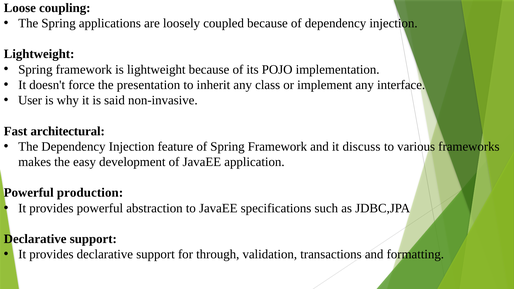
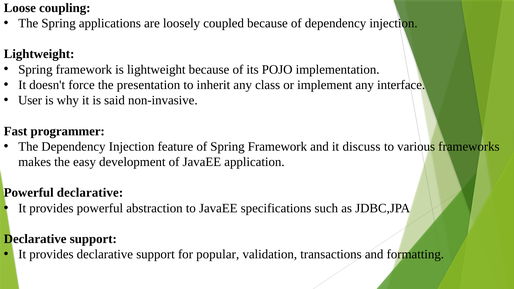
architectural: architectural -> programmer (68, 131)
Powerful production: production -> declarative (90, 193)
through: through -> popular (218, 255)
